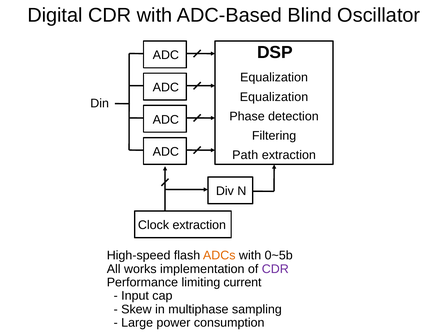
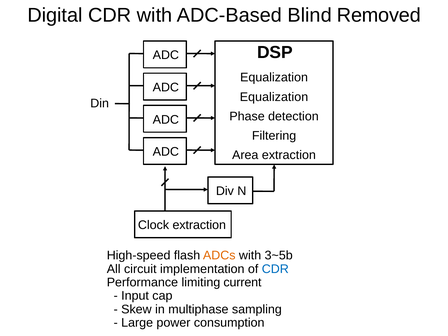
Oscillator: Oscillator -> Removed (379, 15)
Path: Path -> Area (245, 155)
0~5b: 0~5b -> 3~5b (279, 255)
works: works -> circuit (140, 269)
CDR colour: purple -> blue (275, 269)
